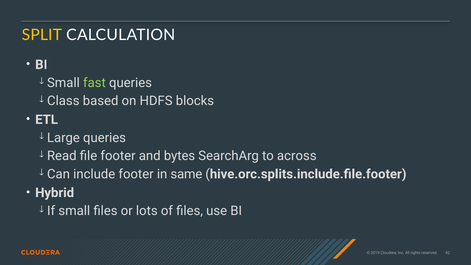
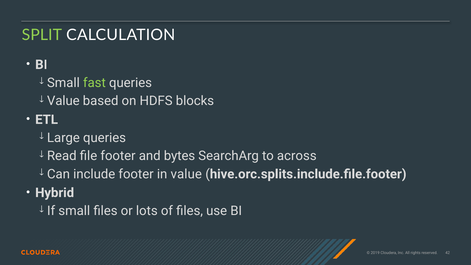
SPLIT colour: yellow -> light green (42, 35)
Class: Class -> Value (63, 101)
in same: same -> value (186, 174)
